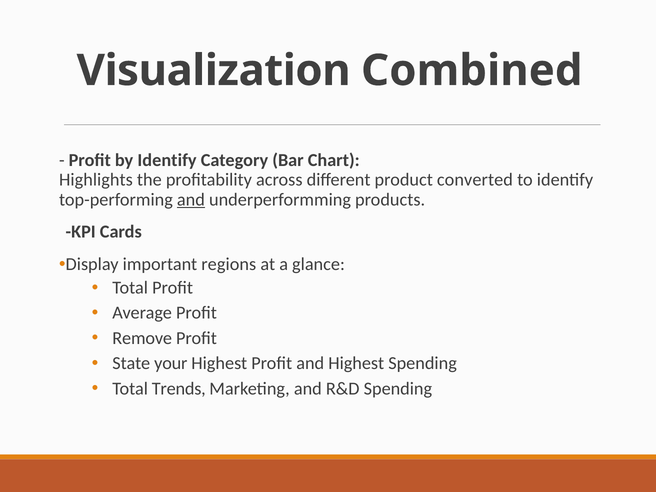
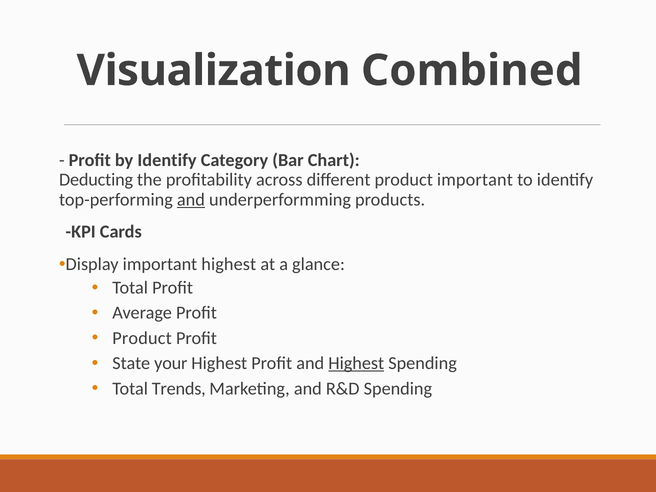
Highlights: Highlights -> Deducting (96, 180)
product converted: converted -> important (475, 180)
important regions: regions -> highest (229, 264)
Remove: Remove -> Product (142, 338)
Highest underline: none -> present (356, 363)
